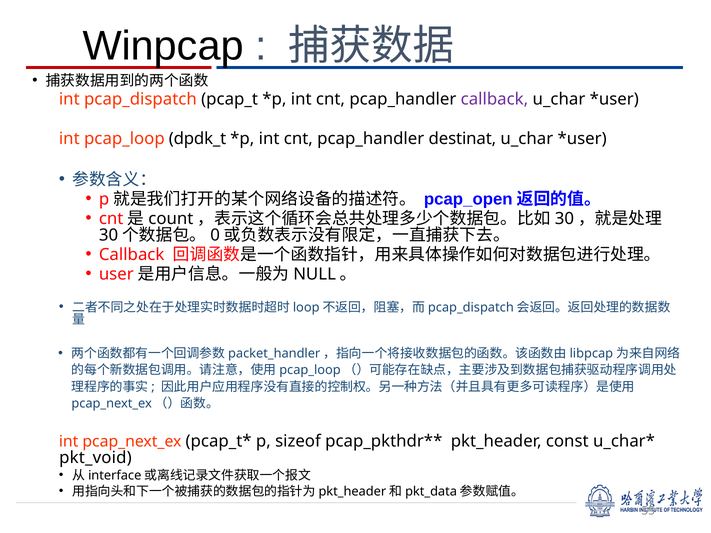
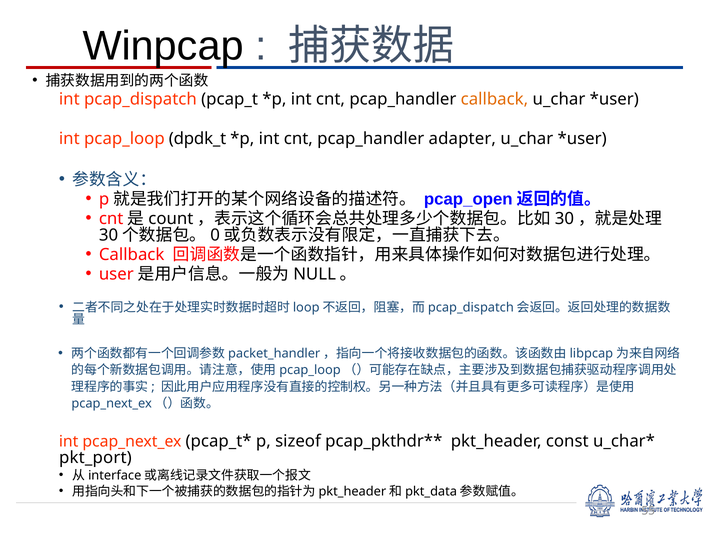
callback colour: purple -> orange (494, 99)
destinat: destinat -> adapter (462, 139)
pkt_void: pkt_void -> pkt_port (95, 458)
